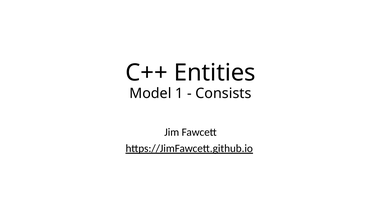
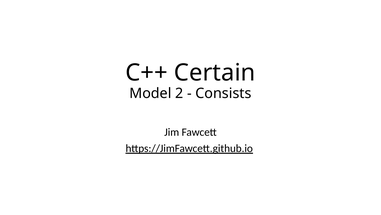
Entities: Entities -> Certain (215, 73)
1: 1 -> 2 (179, 93)
